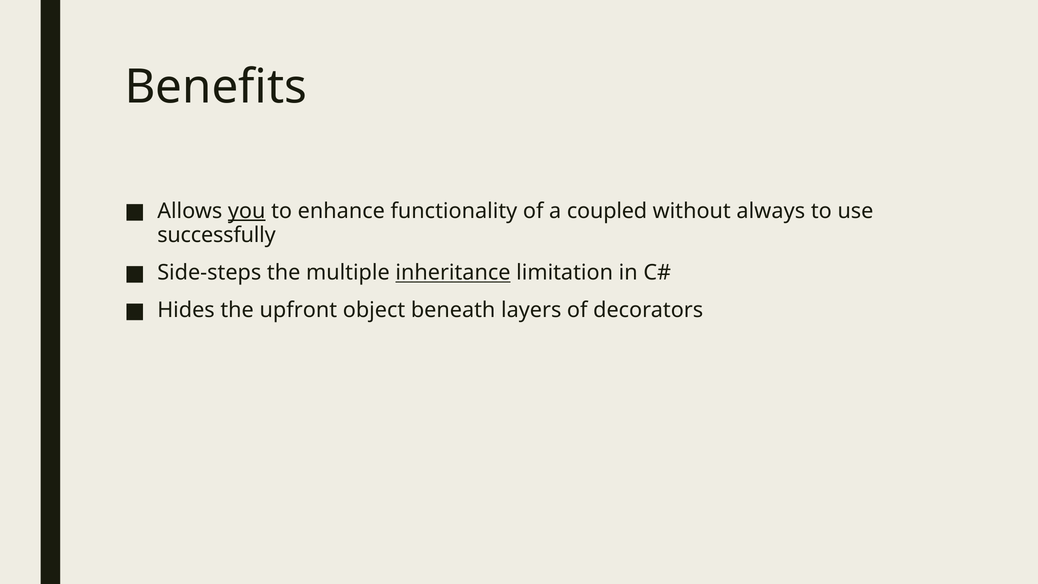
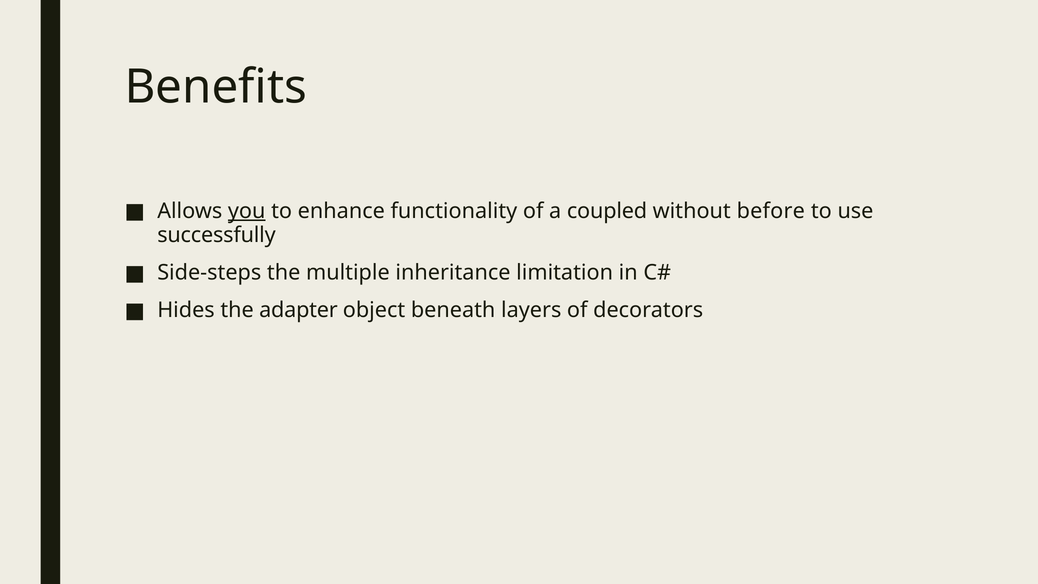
always: always -> before (771, 211)
inheritance underline: present -> none (453, 273)
upfront: upfront -> adapter (298, 310)
